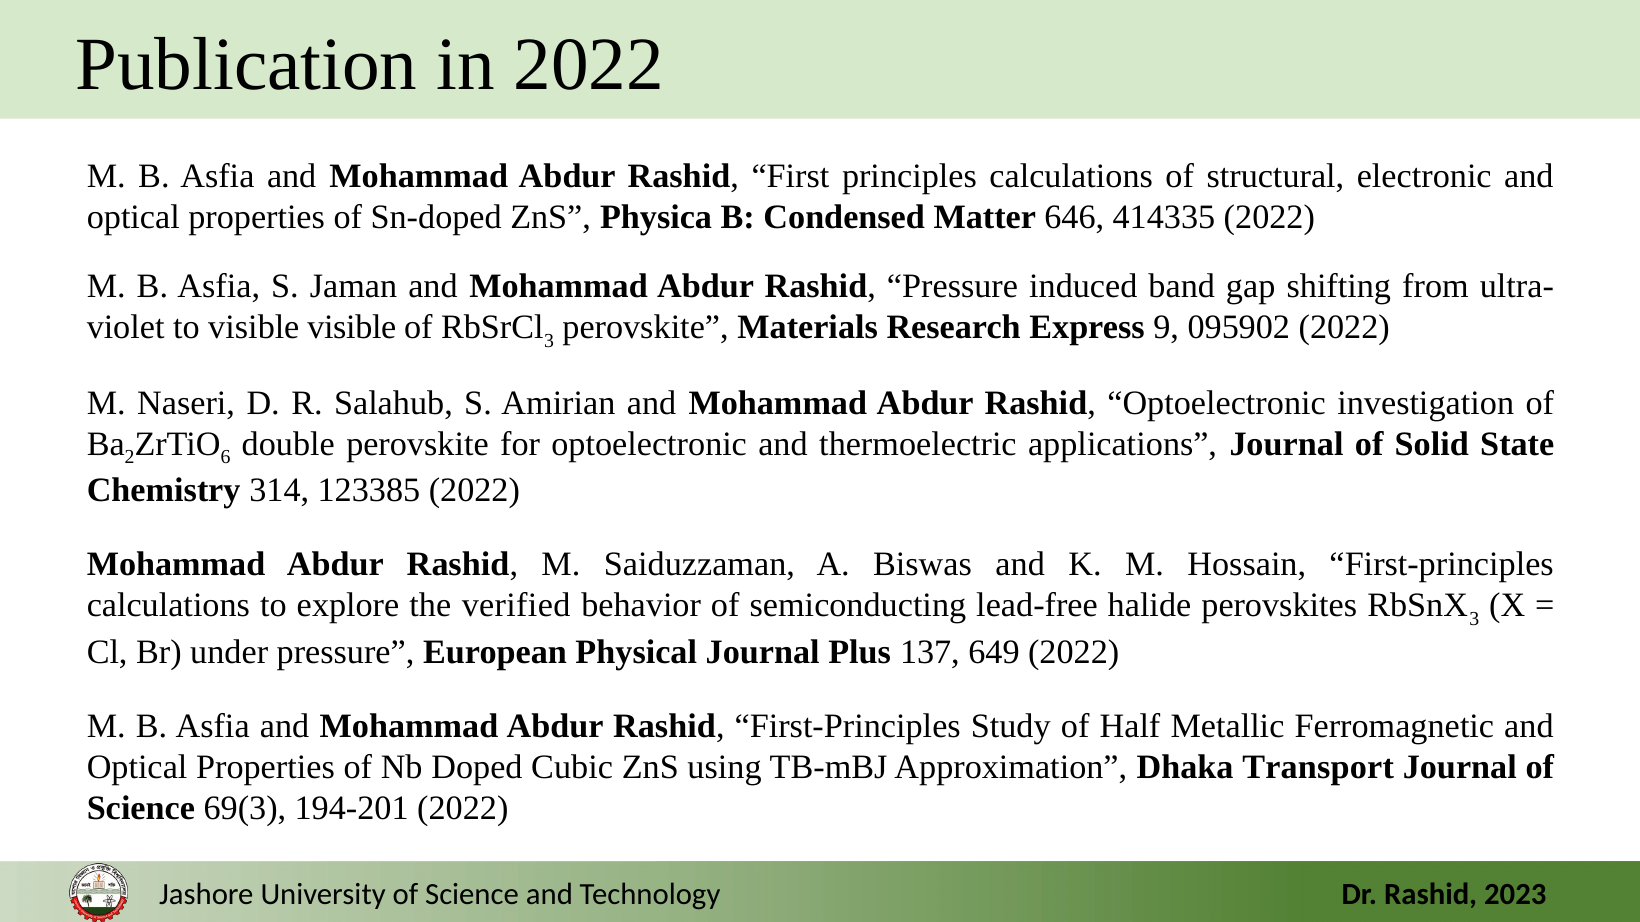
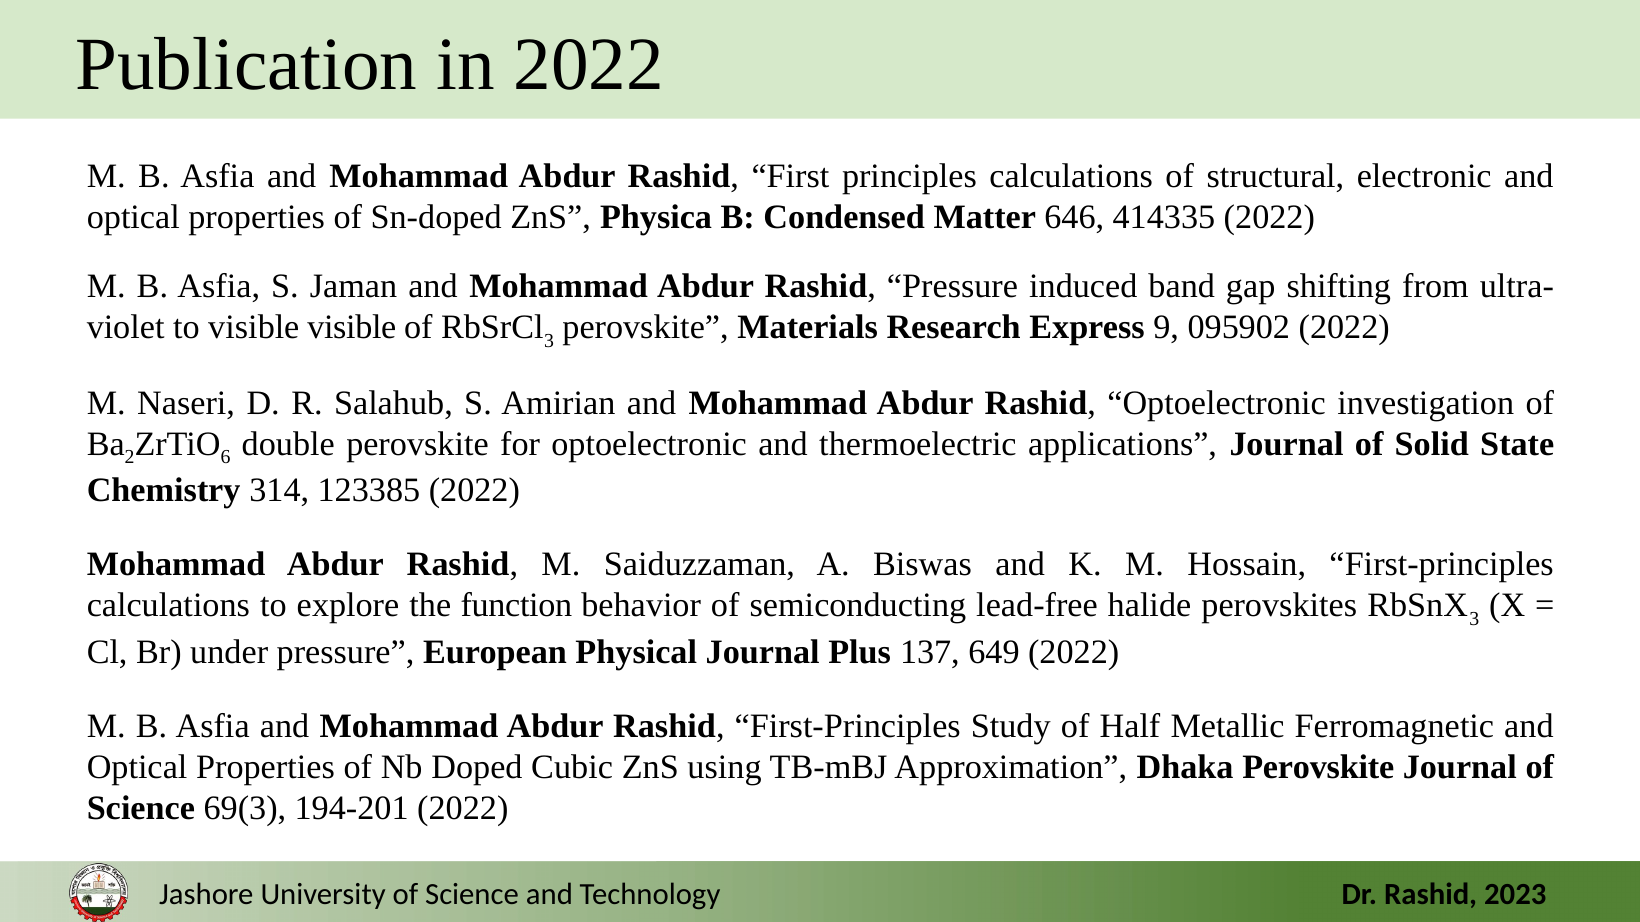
verified: verified -> function (516, 606)
Dhaka Transport: Transport -> Perovskite (1318, 767)
